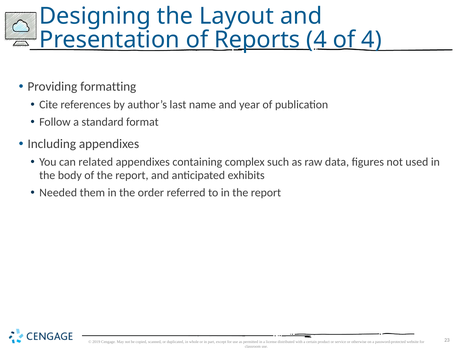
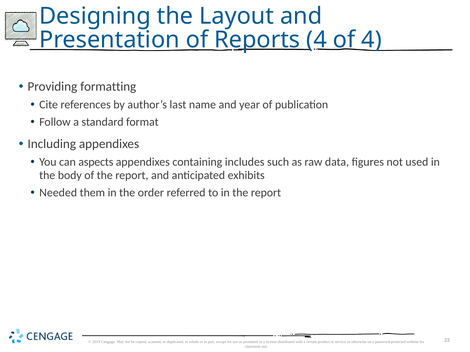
related: related -> aspects (96, 162)
complex: complex -> includes (245, 162)
